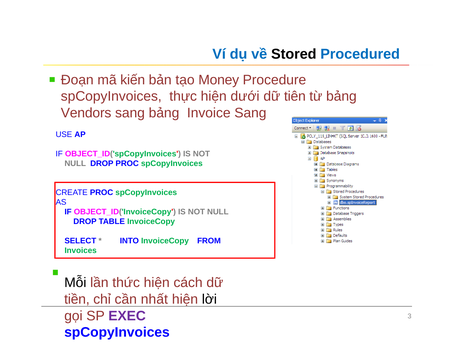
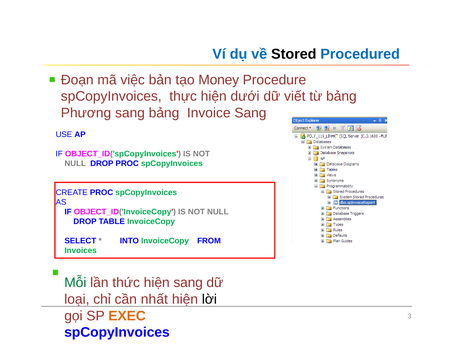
kiến: kiến -> việc (133, 80)
tiên: tiên -> viết (295, 96)
Vendors: Vendors -> Phương (86, 113)
Mỗi colour: black -> green (75, 283)
hiện cách: cách -> sang (188, 283)
tiền: tiền -> loại (77, 299)
EXEC colour: purple -> orange (127, 316)
